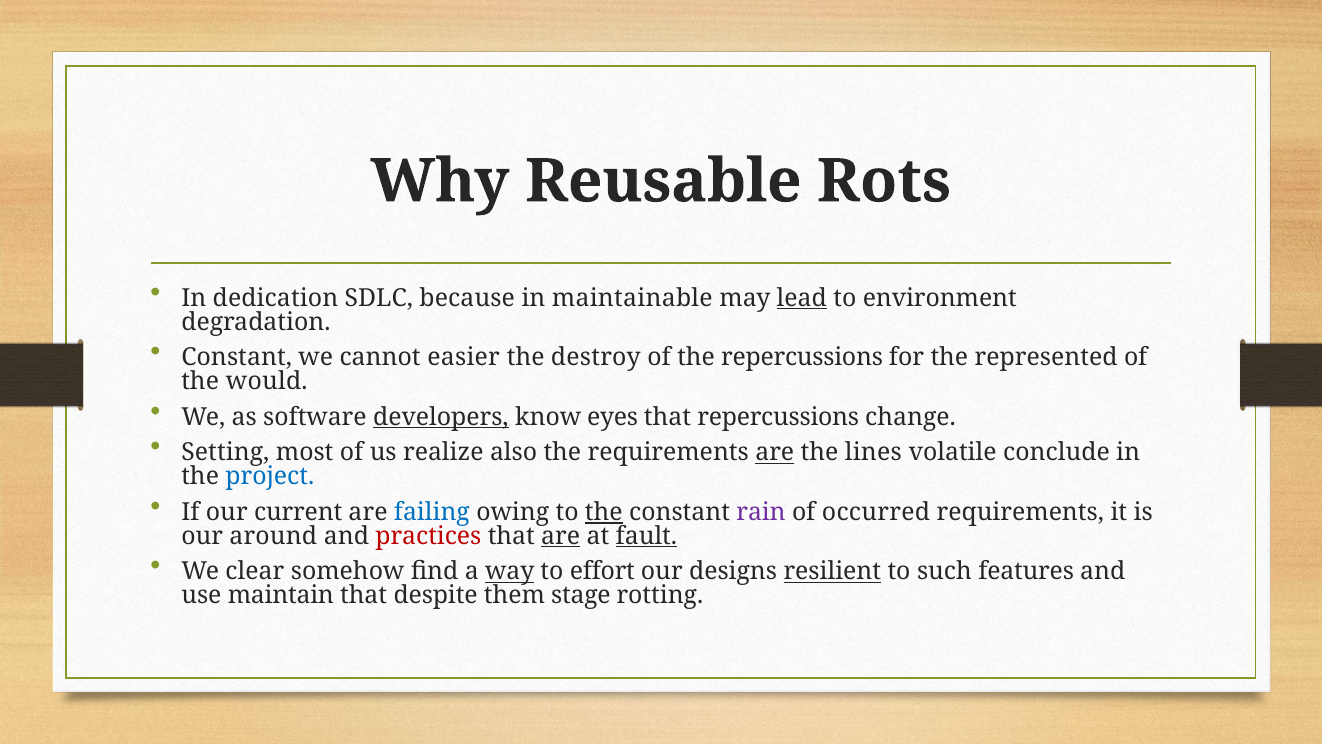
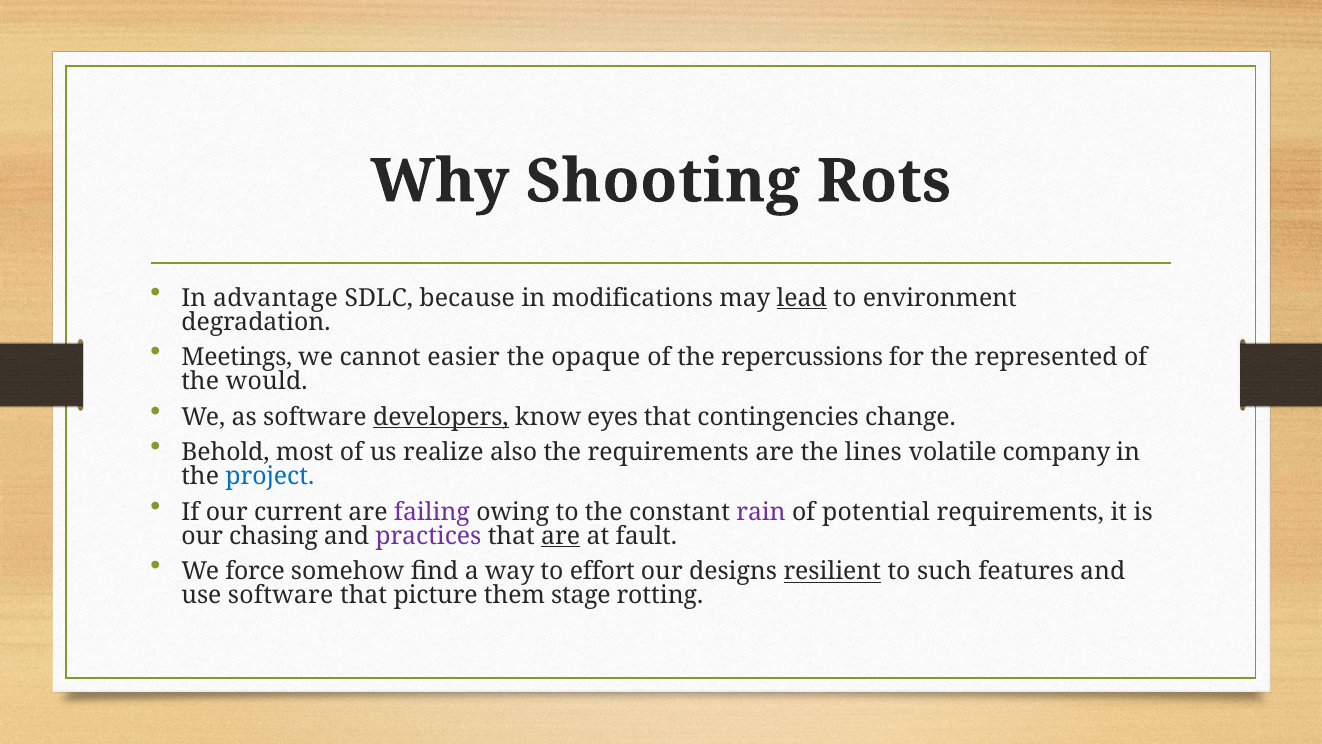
Reusable: Reusable -> Shooting (663, 181)
dedication: dedication -> advantage (275, 298)
maintainable: maintainable -> modifications (632, 298)
Constant: Constant -> Meetings (237, 357)
destroy: destroy -> opaque (596, 357)
that repercussions: repercussions -> contingencies (778, 417)
Setting: Setting -> Behold (225, 453)
are underline: present -> none (775, 453)
conclude: conclude -> company (1057, 453)
failing colour: blue -> purple (432, 512)
the underline: present -> none (604, 512)
occurred: occurred -> potential (876, 512)
around: around -> chasing (274, 536)
practices colour: red -> purple (428, 536)
fault underline: present -> none (646, 536)
clear: clear -> force (255, 571)
way underline: present -> none (510, 571)
use maintain: maintain -> software (281, 595)
despite: despite -> picture (436, 595)
